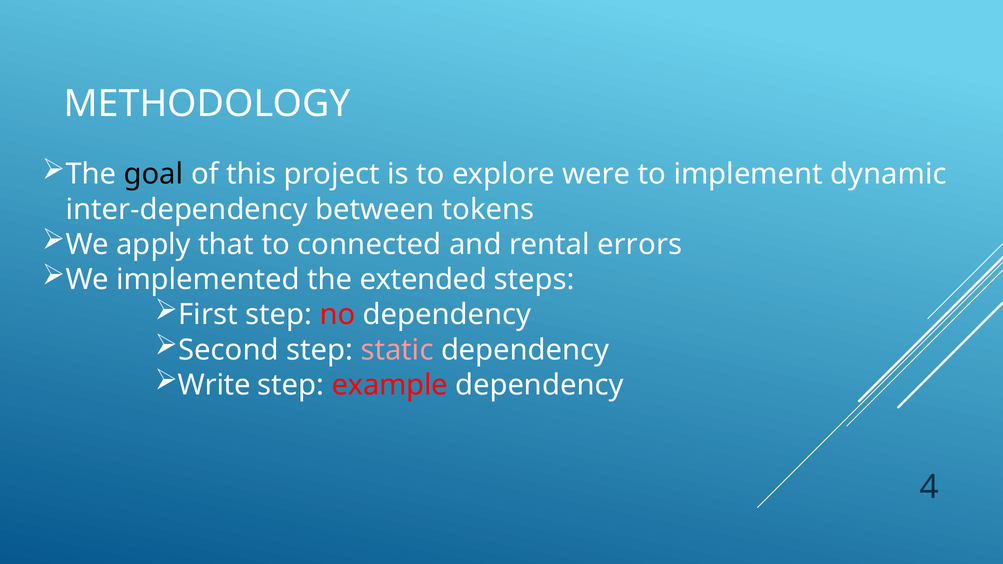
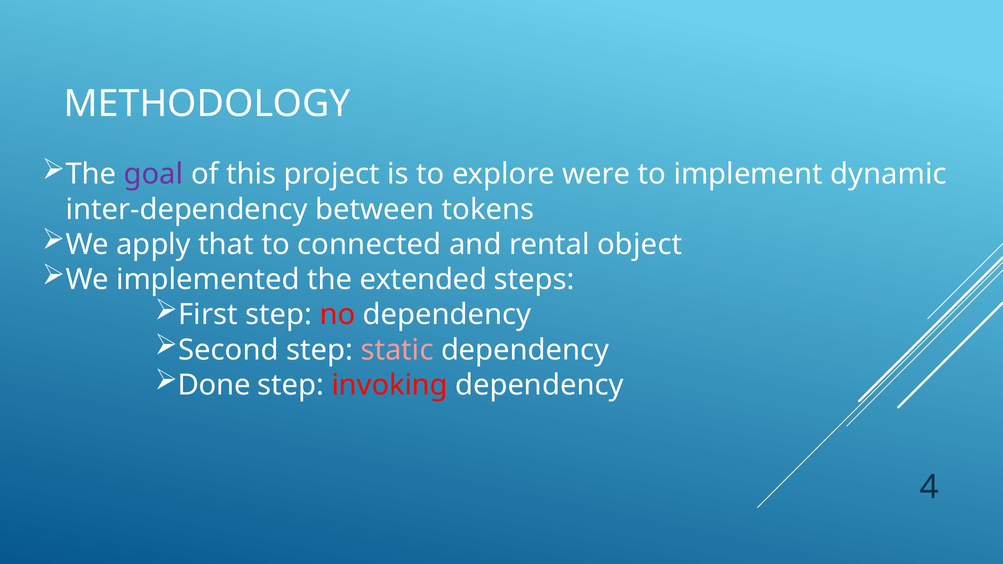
goal colour: black -> purple (154, 174)
errors: errors -> object (640, 245)
Write: Write -> Done (214, 385)
example: example -> invoking (390, 385)
